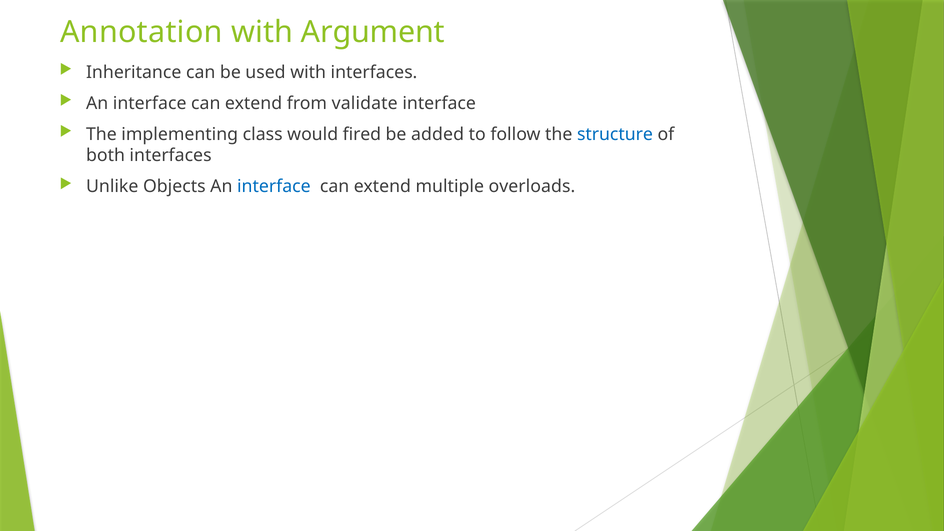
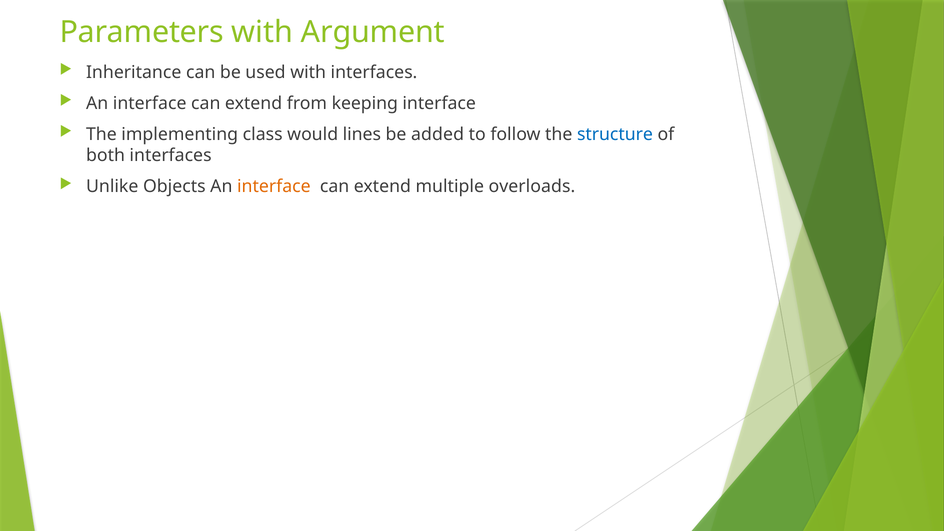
Annotation: Annotation -> Parameters (142, 32)
validate: validate -> keeping (365, 103)
fired: fired -> lines (362, 134)
interface colour: blue -> orange (274, 187)
